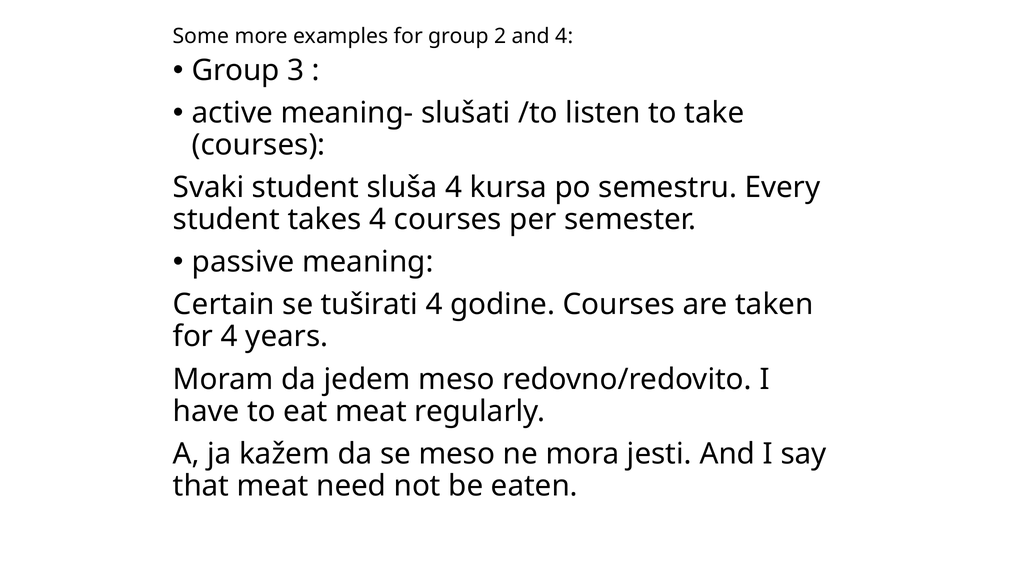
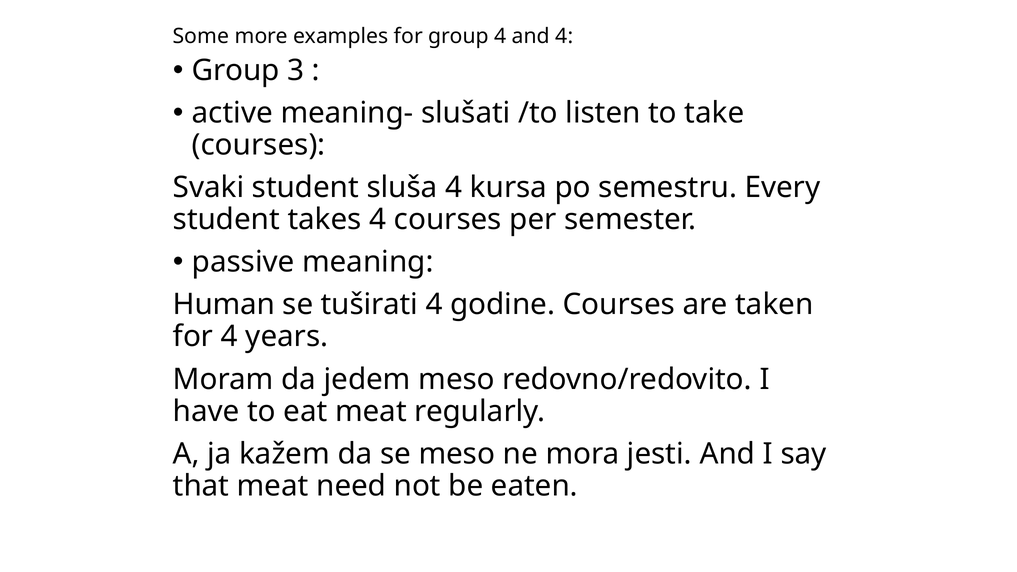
group 2: 2 -> 4 (500, 36)
Certain: Certain -> Human (224, 305)
